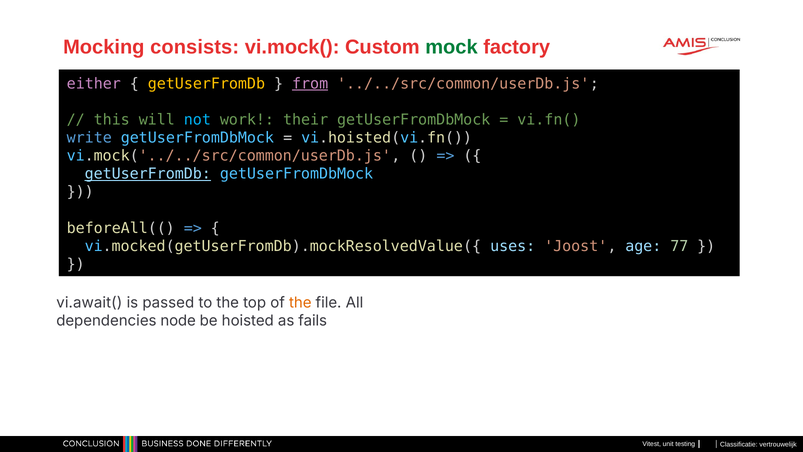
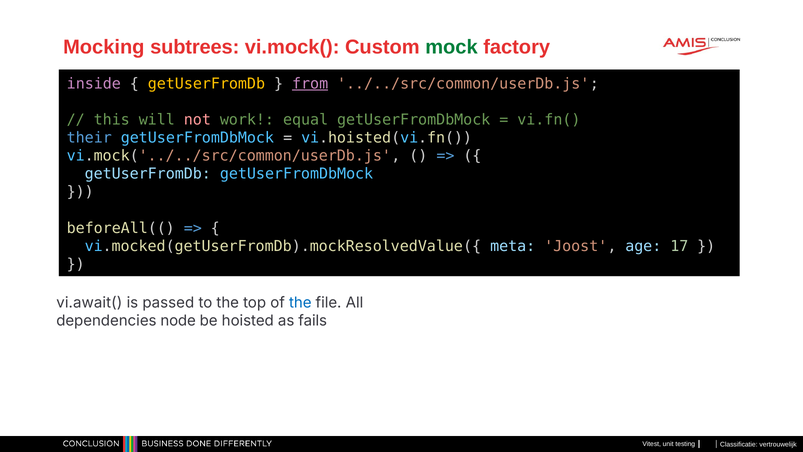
consists: consists -> subtrees (195, 47)
either: either -> inside (94, 84)
not colour: light blue -> pink (197, 120)
their: their -> equal (306, 120)
write: write -> their (89, 138)
getUserFromDb underline: present -> none (148, 174)
uses: uses -> meta (513, 246)
77: 77 -> 17 (679, 246)
the colour: orange -> blue (300, 302)
